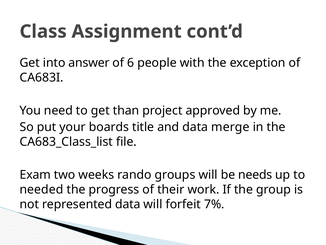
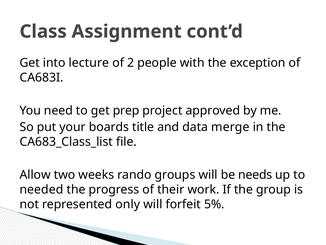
answer: answer -> lecture (89, 63)
6: 6 -> 2 (131, 63)
than: than -> prep (126, 110)
Exam: Exam -> Allow (35, 174)
represented data: data -> only (128, 204)
7%: 7% -> 5% (214, 204)
